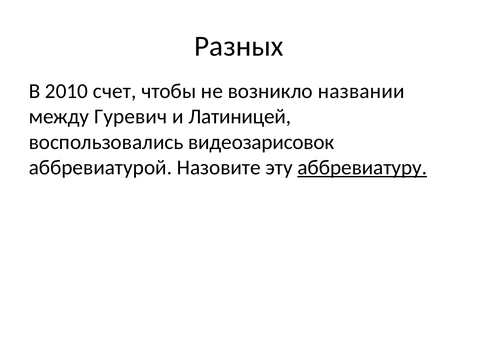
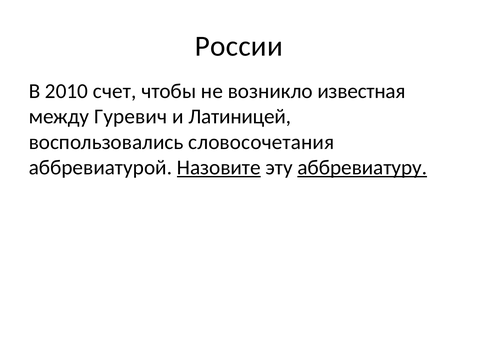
Разных: Разных -> России (239, 46)
названии: названии -> известная (362, 91)
видеозарисовок: видеозарисовок -> словосочетания (261, 142)
Назовите underline: none -> present (219, 168)
